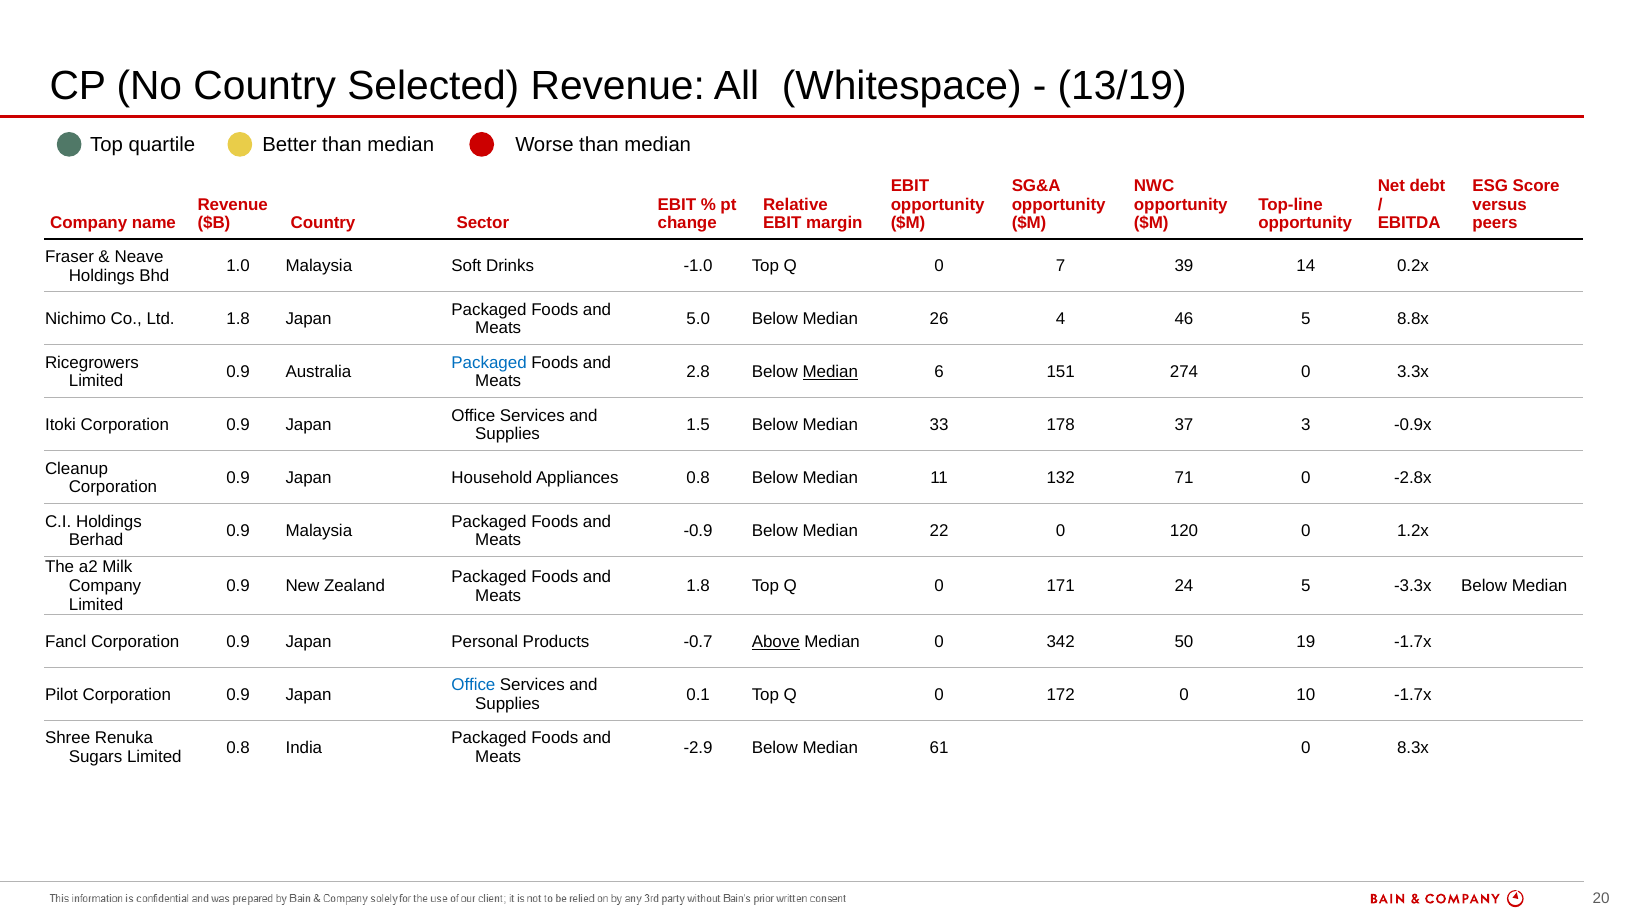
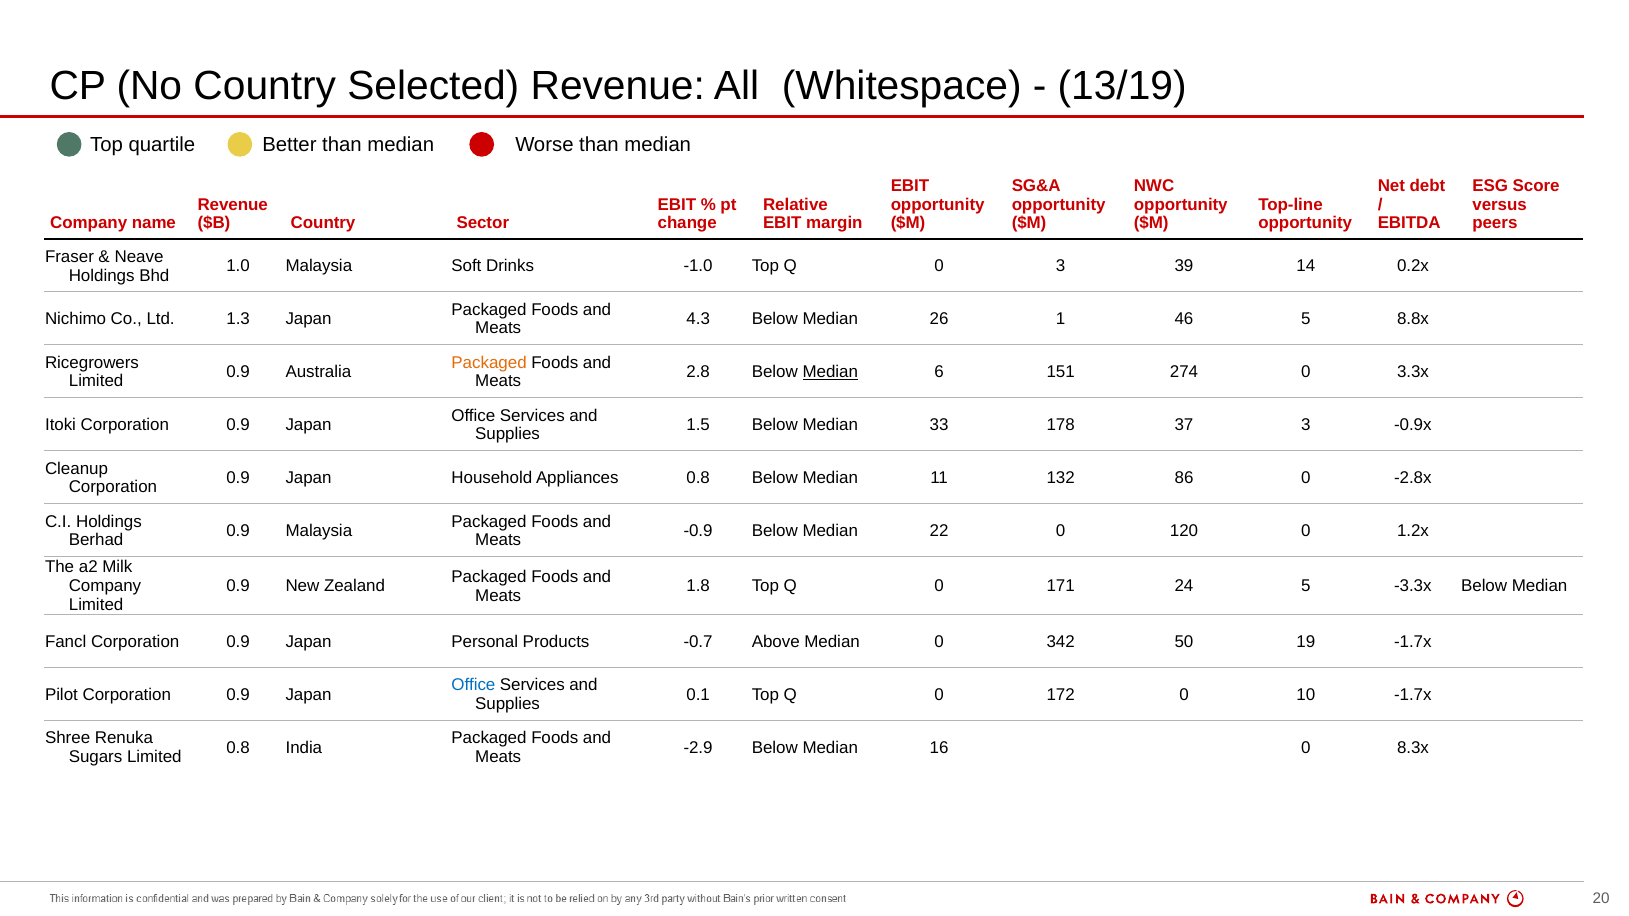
0 7: 7 -> 3 (1061, 266)
Ltd 1.8: 1.8 -> 1.3 (238, 319)
5.0: 5.0 -> 4.3 (698, 319)
4: 4 -> 1 (1061, 319)
Packaged colour: blue -> orange (489, 363)
71: 71 -> 86 (1184, 478)
Above underline: present -> none (776, 642)
61: 61 -> 16 (939, 748)
